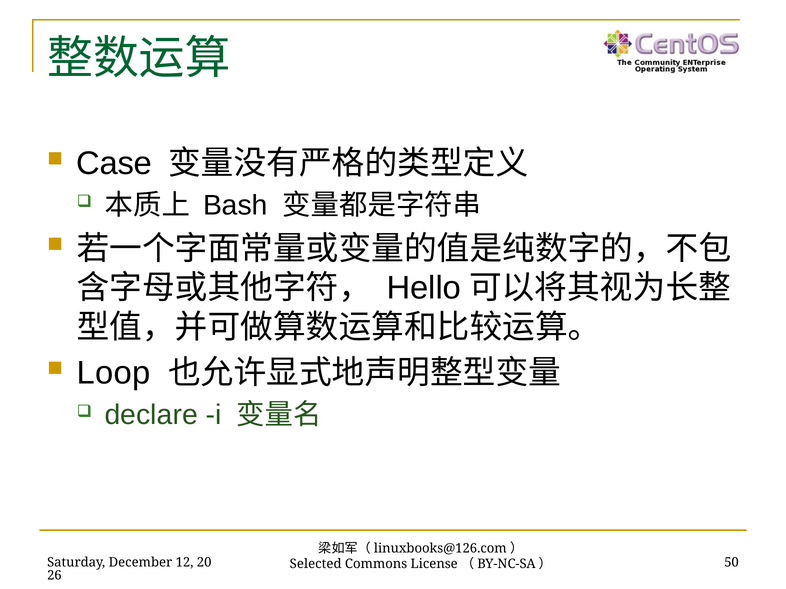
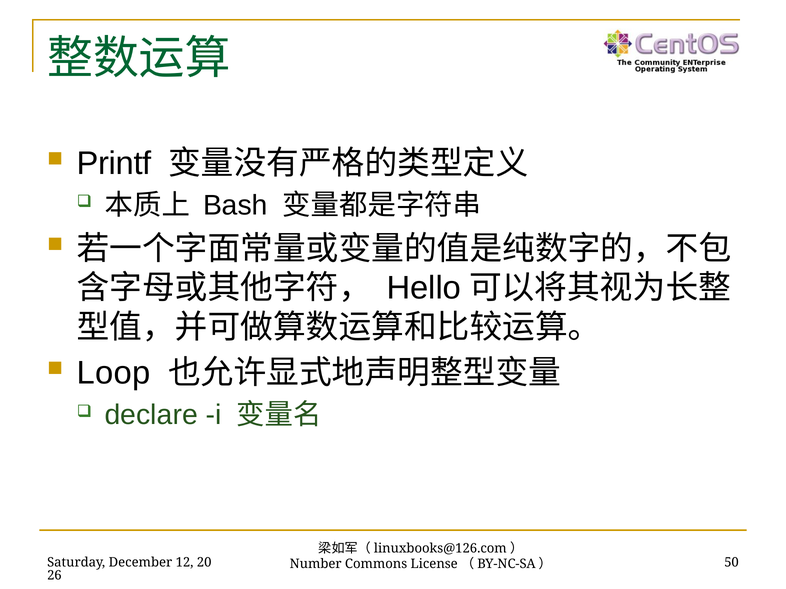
Case: Case -> Printf (114, 163)
Selected: Selected -> Number (316, 565)
